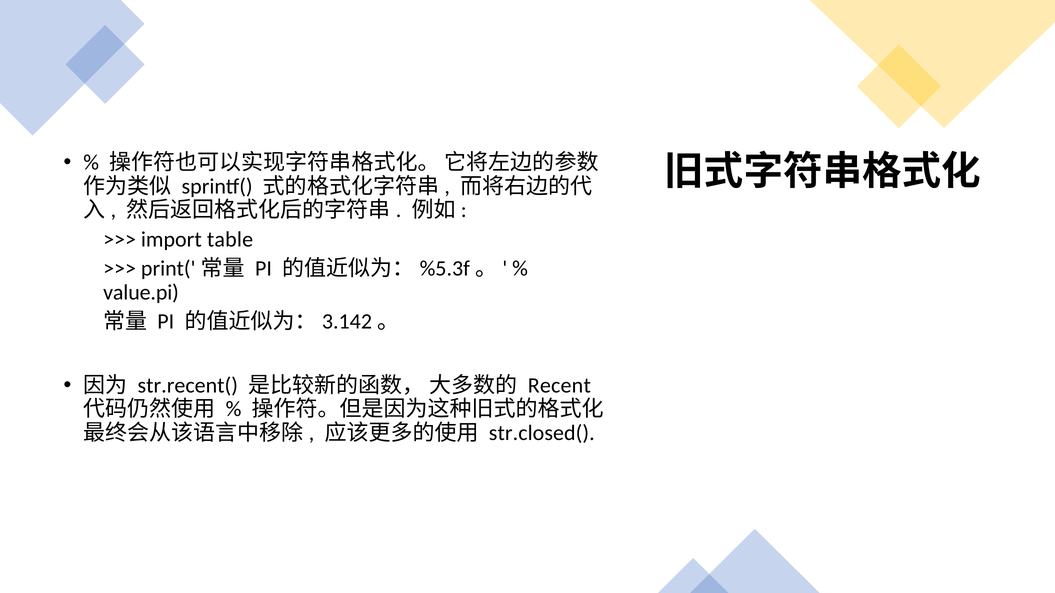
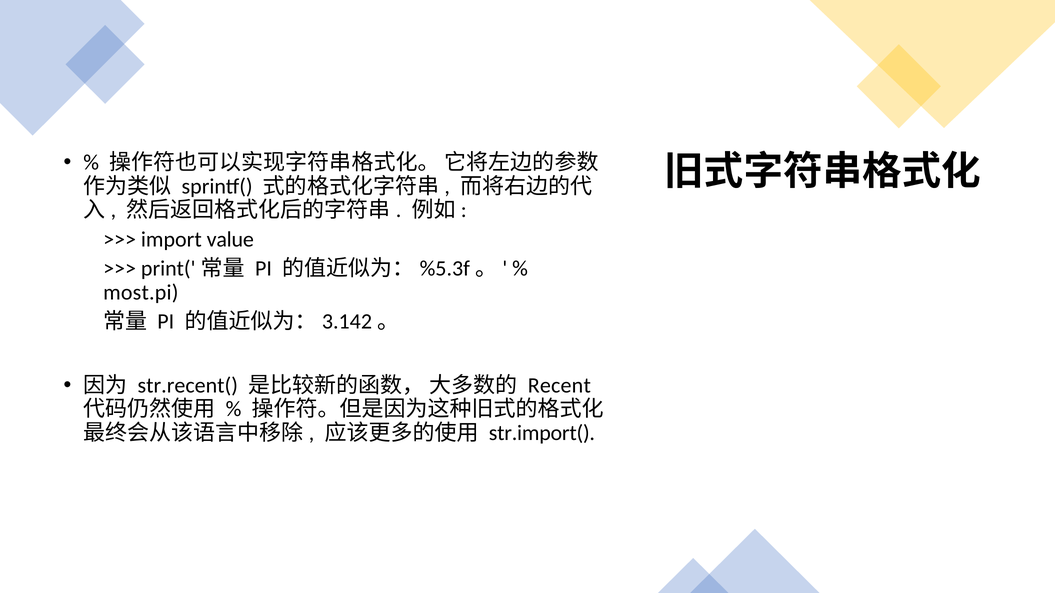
table: table -> value (230, 239)
value.pi: value.pi -> most.pi (141, 292)
str.closed(: str.closed( -> str.import( (542, 433)
